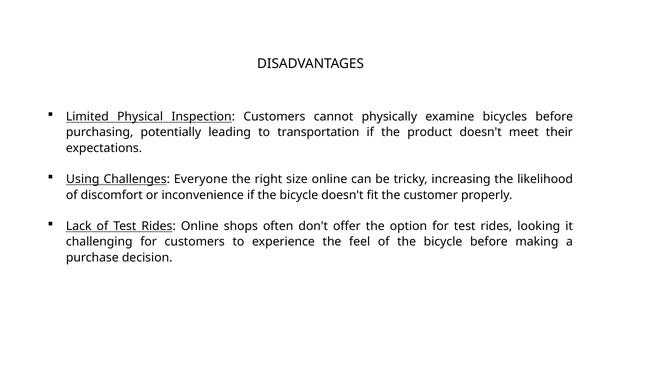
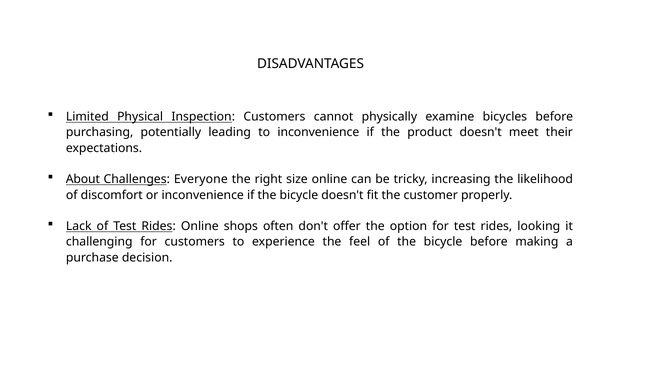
to transportation: transportation -> inconvenience (318, 132)
Using: Using -> About (83, 179)
